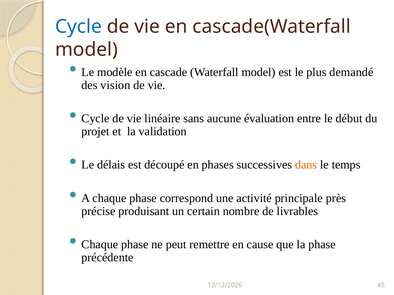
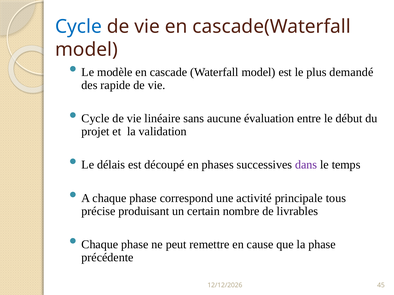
vision: vision -> rapide (115, 85)
dans colour: orange -> purple (306, 165)
près: près -> tous (336, 198)
